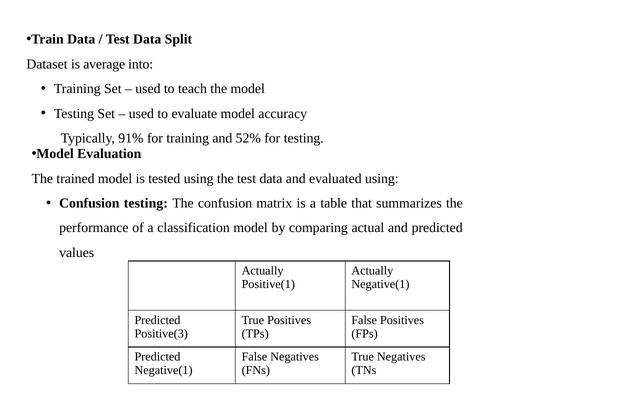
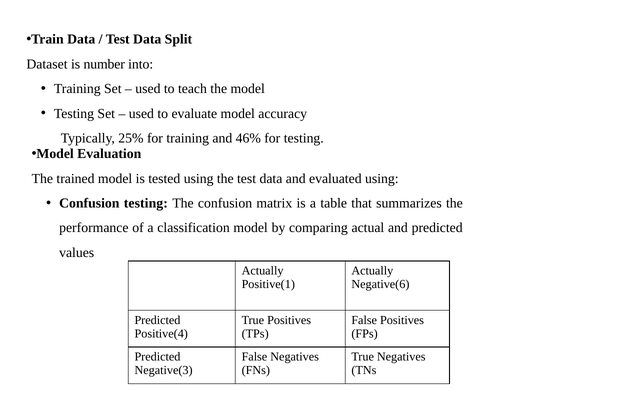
average: average -> number (104, 64)
91%: 91% -> 25% (131, 138)
52%: 52% -> 46% (248, 138)
Negative(1: Negative(1 -> Negative(6 (380, 284)
Positive(3: Positive(3 -> Positive(4 (161, 334)
Negative(1: Negative(1 -> Negative(3 (164, 370)
